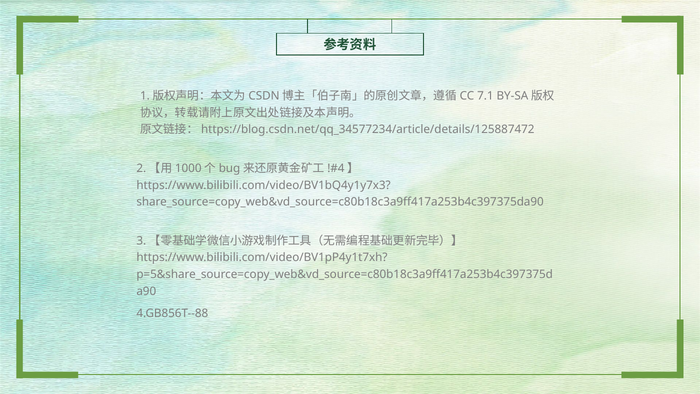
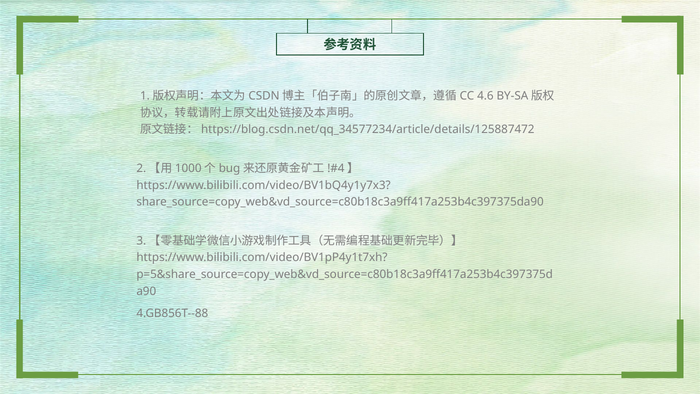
7.1: 7.1 -> 4.6 (485, 96)
